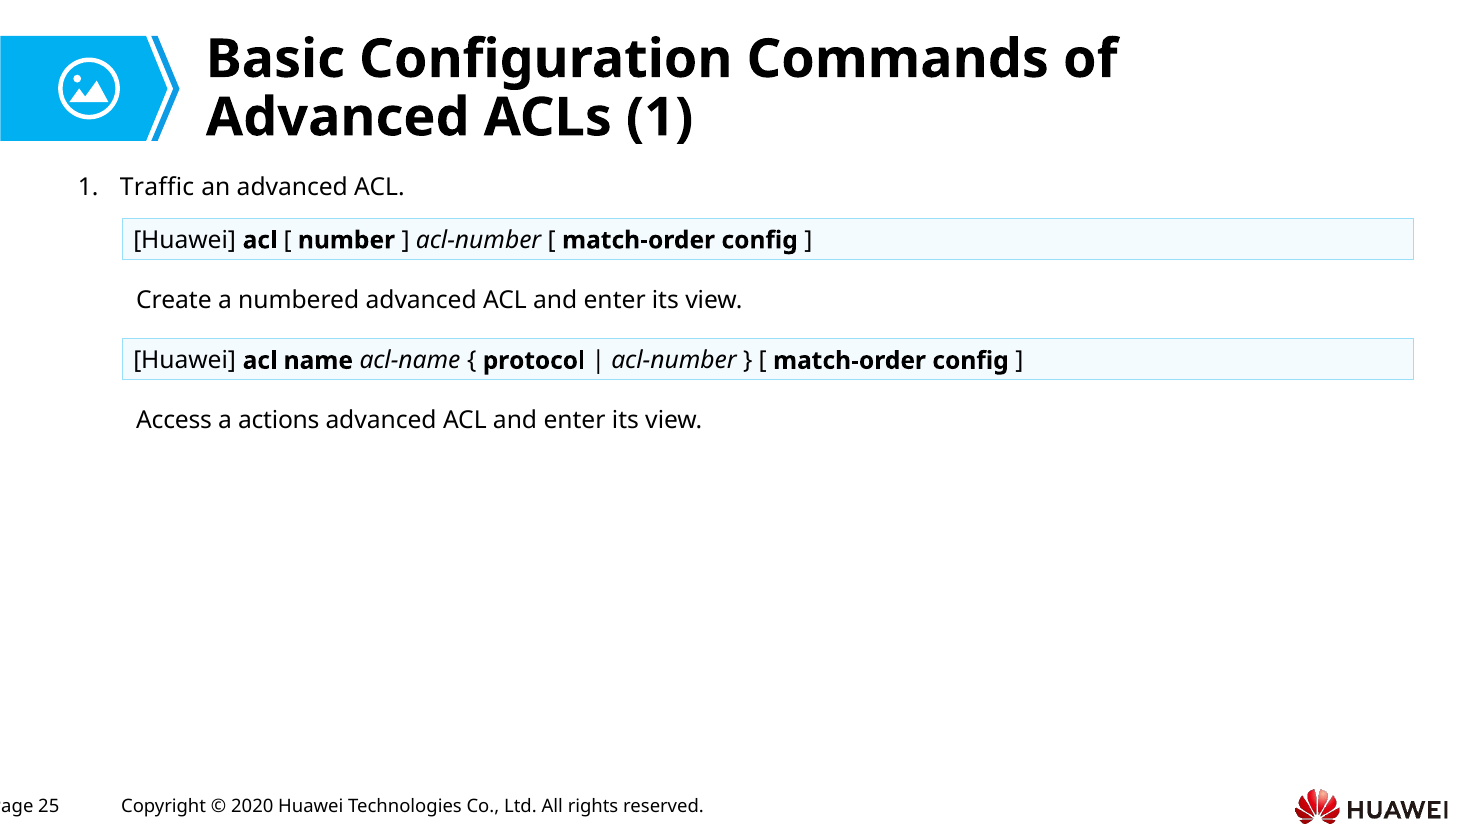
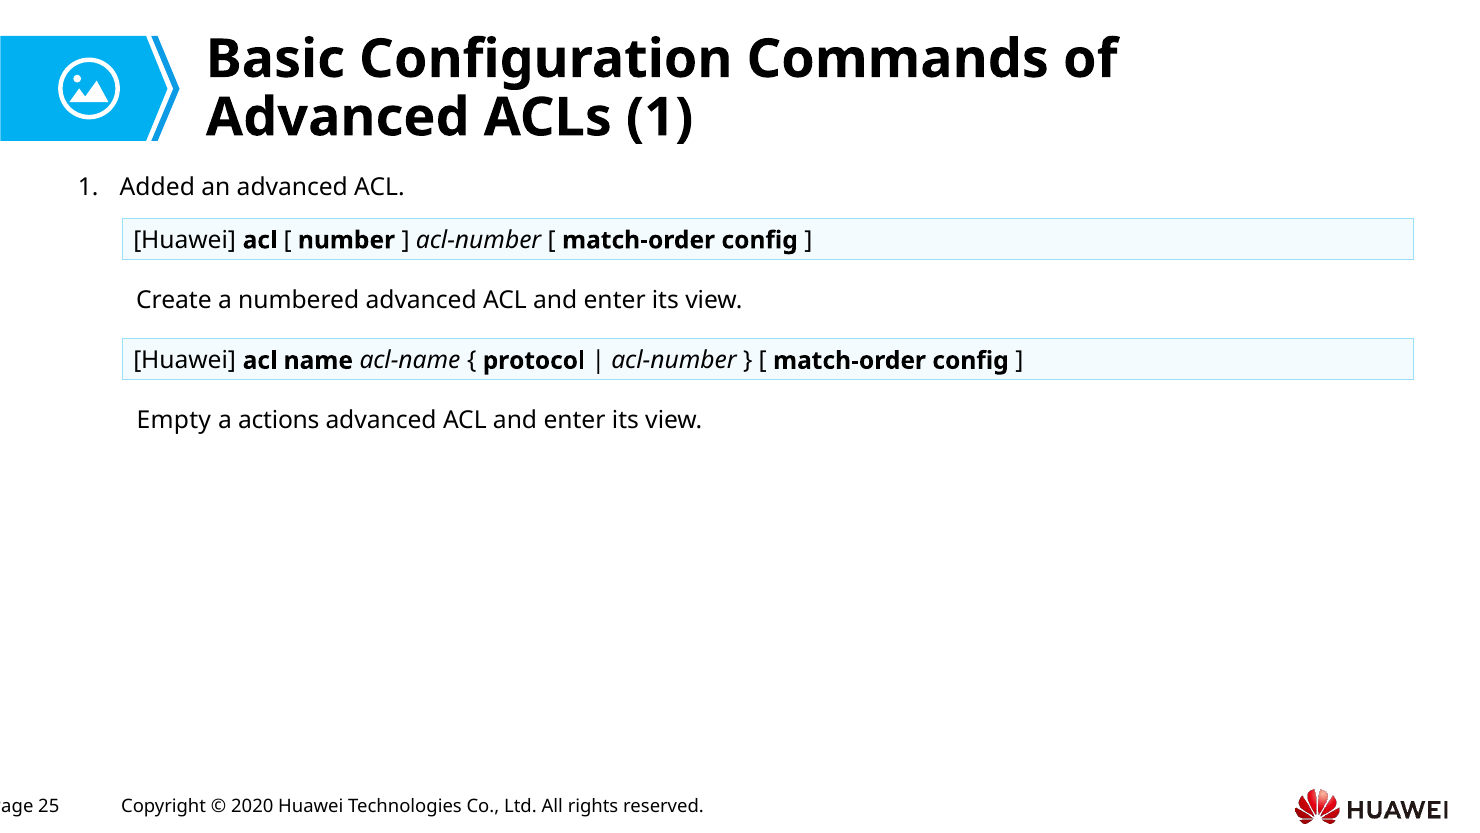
Traffic: Traffic -> Added (157, 188)
Access: Access -> Empty (174, 420)
